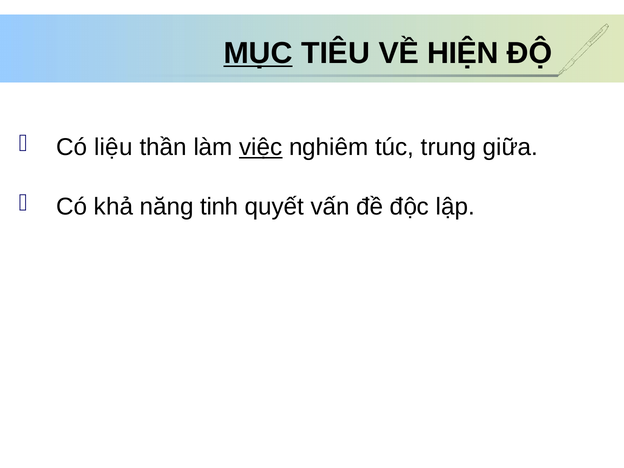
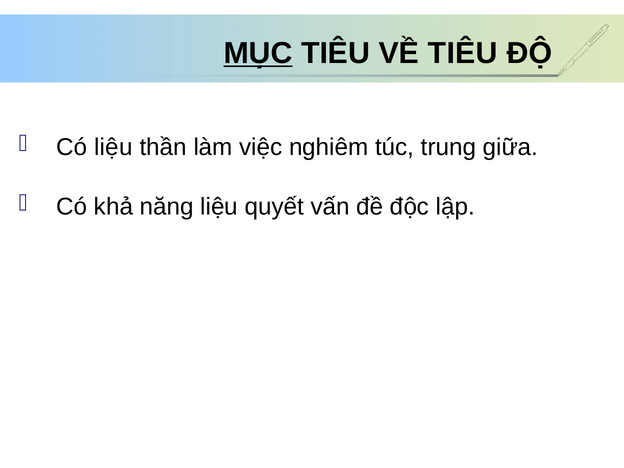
VỀ HIỆN: HIỆN -> TIÊU (463, 53)
việc underline: present -> none (261, 147)
năng tinh: tinh -> liệu (219, 207)
